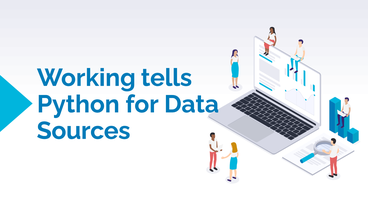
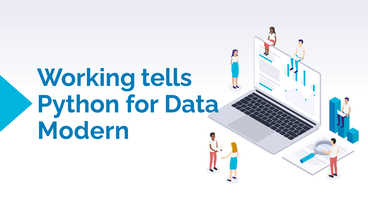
Sources: Sources -> Modern (83, 131)
